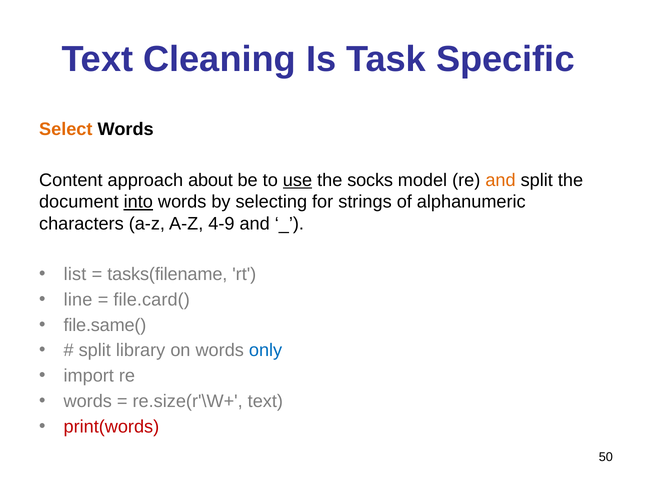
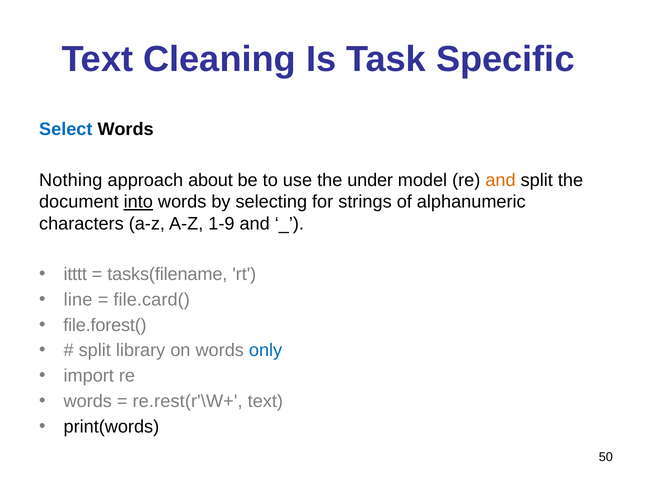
Select colour: orange -> blue (66, 130)
Content: Content -> Nothing (71, 180)
use underline: present -> none (297, 180)
socks: socks -> under (370, 180)
4-9: 4-9 -> 1-9 (221, 224)
list: list -> itttt (75, 274)
file.same(: file.same( -> file.forest( (105, 325)
re.size(r'\W+: re.size(r'\W+ -> re.rest(r'\W+ (188, 401)
print(words colour: red -> black (111, 427)
